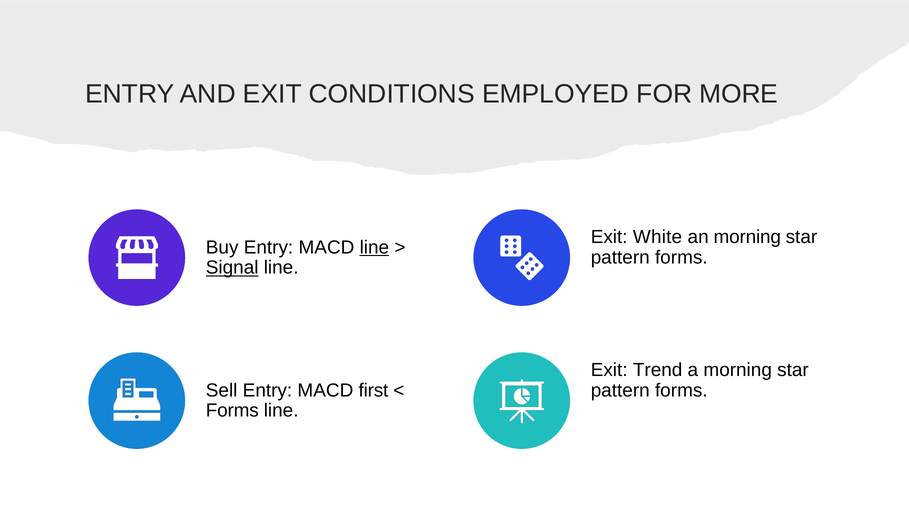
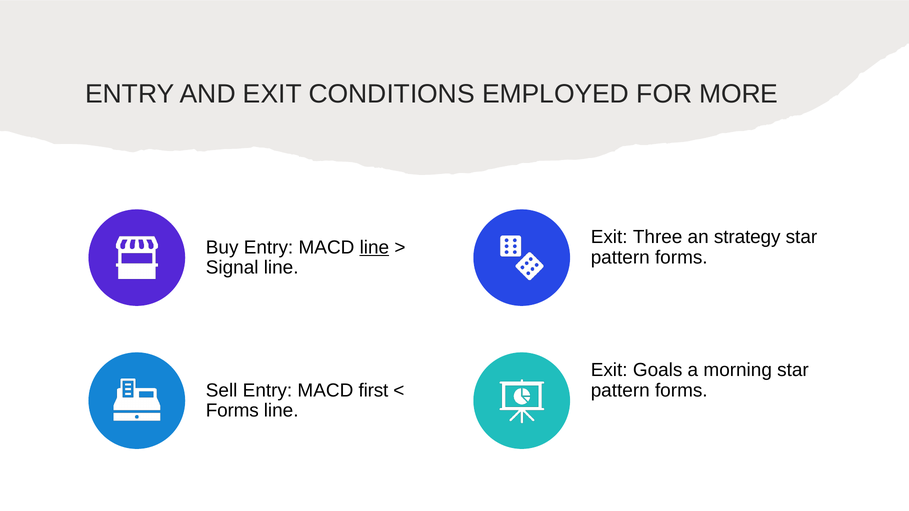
White: White -> Three (658, 237)
an morning: morning -> strategy (747, 237)
Signal underline: present -> none (232, 268)
Trend: Trend -> Goals (658, 370)
